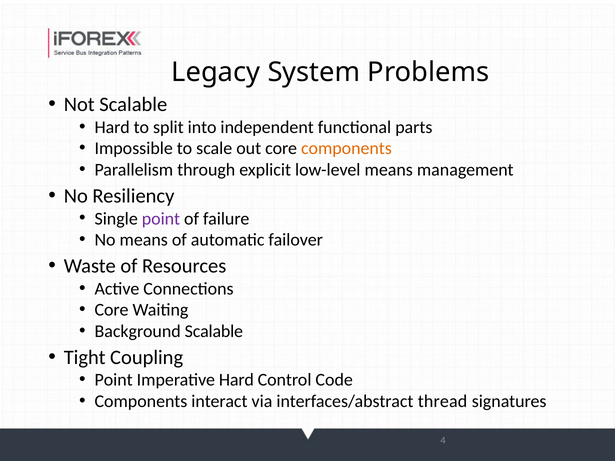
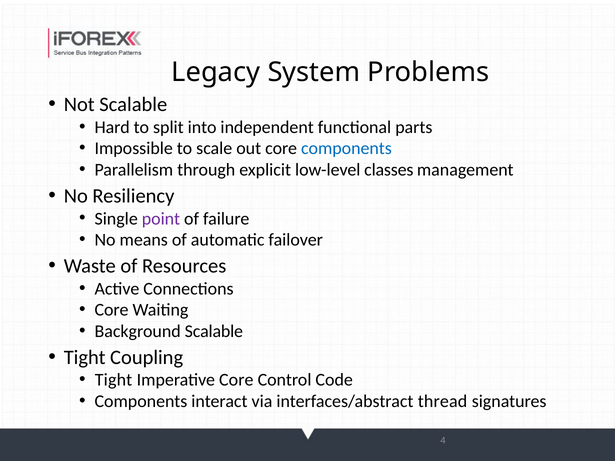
components colour: orange -> blue (346, 149)
low-level means: means -> classes (389, 170)
Point: Point -> Tight (114, 380)
Imperative Hard: Hard -> Core (236, 380)
